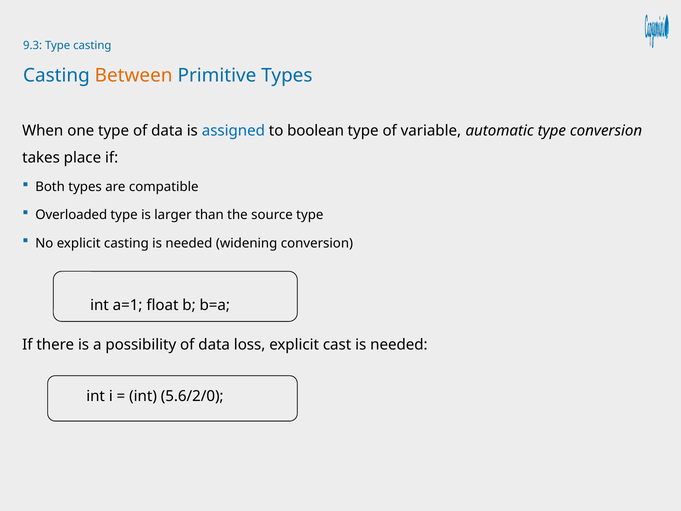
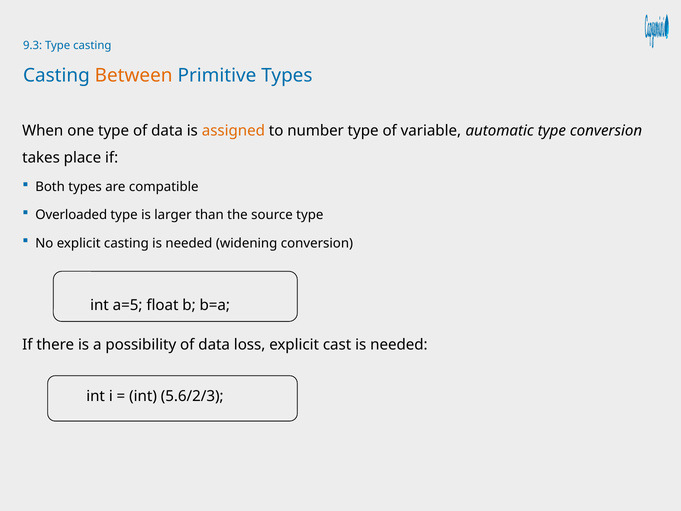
assigned colour: blue -> orange (233, 130)
boolean: boolean -> number (316, 130)
a=1: a=1 -> a=5 (128, 305)
5.6/2/0: 5.6/2/0 -> 5.6/2/3 (192, 396)
